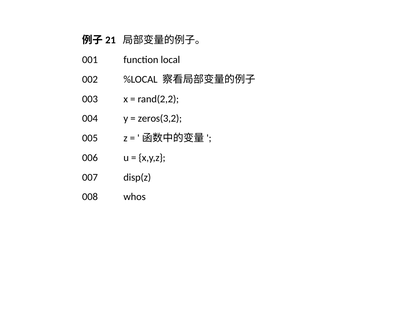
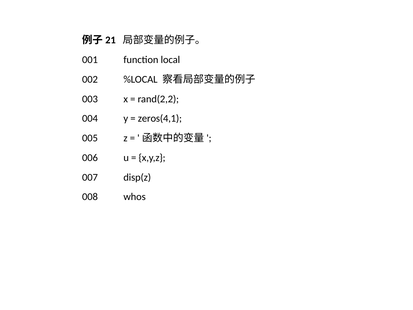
zeros(3,2: zeros(3,2 -> zeros(4,1 (160, 118)
